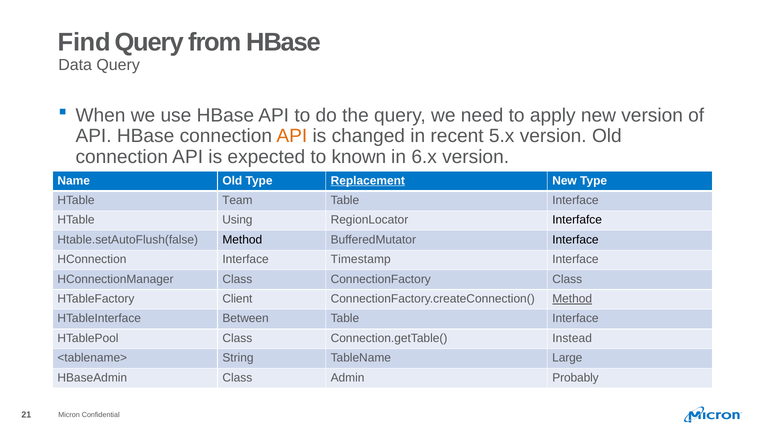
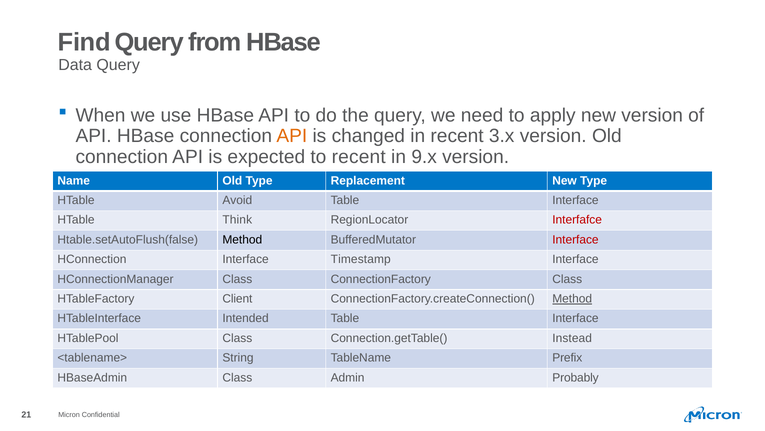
5.x: 5.x -> 3.x (502, 136)
to known: known -> recent (359, 157)
6.x: 6.x -> 9.x (424, 157)
Replacement underline: present -> none (368, 180)
Team: Team -> Avoid (237, 200)
Using: Using -> Think (237, 220)
Interfafce colour: black -> red (577, 220)
Interface colour: black -> red (575, 239)
Between: Between -> Intended (246, 318)
Large: Large -> Prefix (567, 357)
